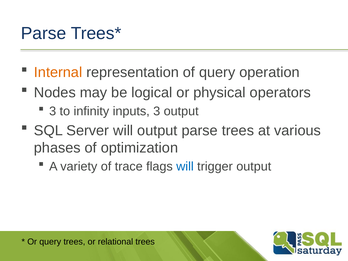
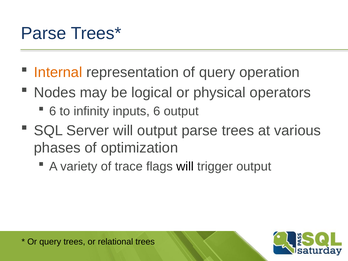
3: 3 -> 6 (53, 111)
inputs 3: 3 -> 6 (157, 111)
will colour: blue -> black (185, 167)
